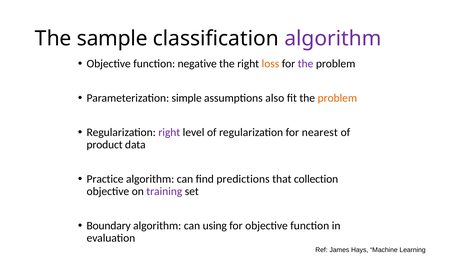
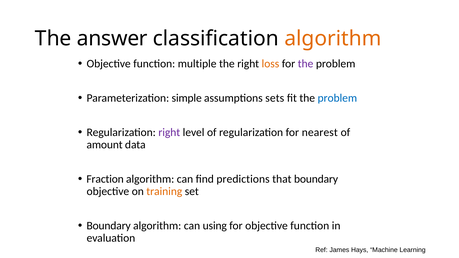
sample: sample -> answer (112, 39)
algorithm colour: purple -> orange (333, 39)
negative: negative -> multiple (197, 64)
also: also -> sets (275, 98)
problem colour: orange -> blue (337, 98)
product: product -> amount (105, 145)
Practice: Practice -> Fraction (105, 179)
that collection: collection -> boundary (316, 179)
training colour: purple -> orange (164, 192)
